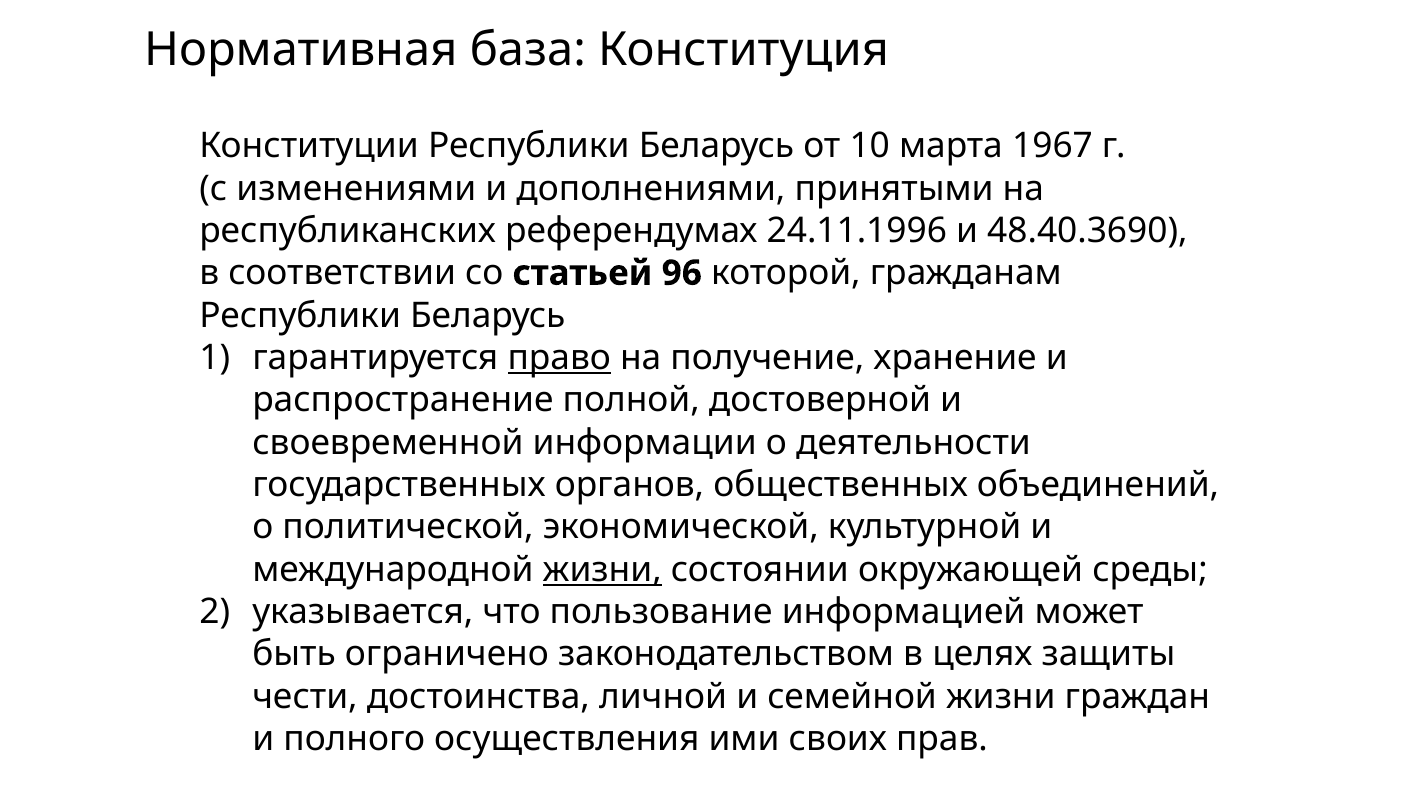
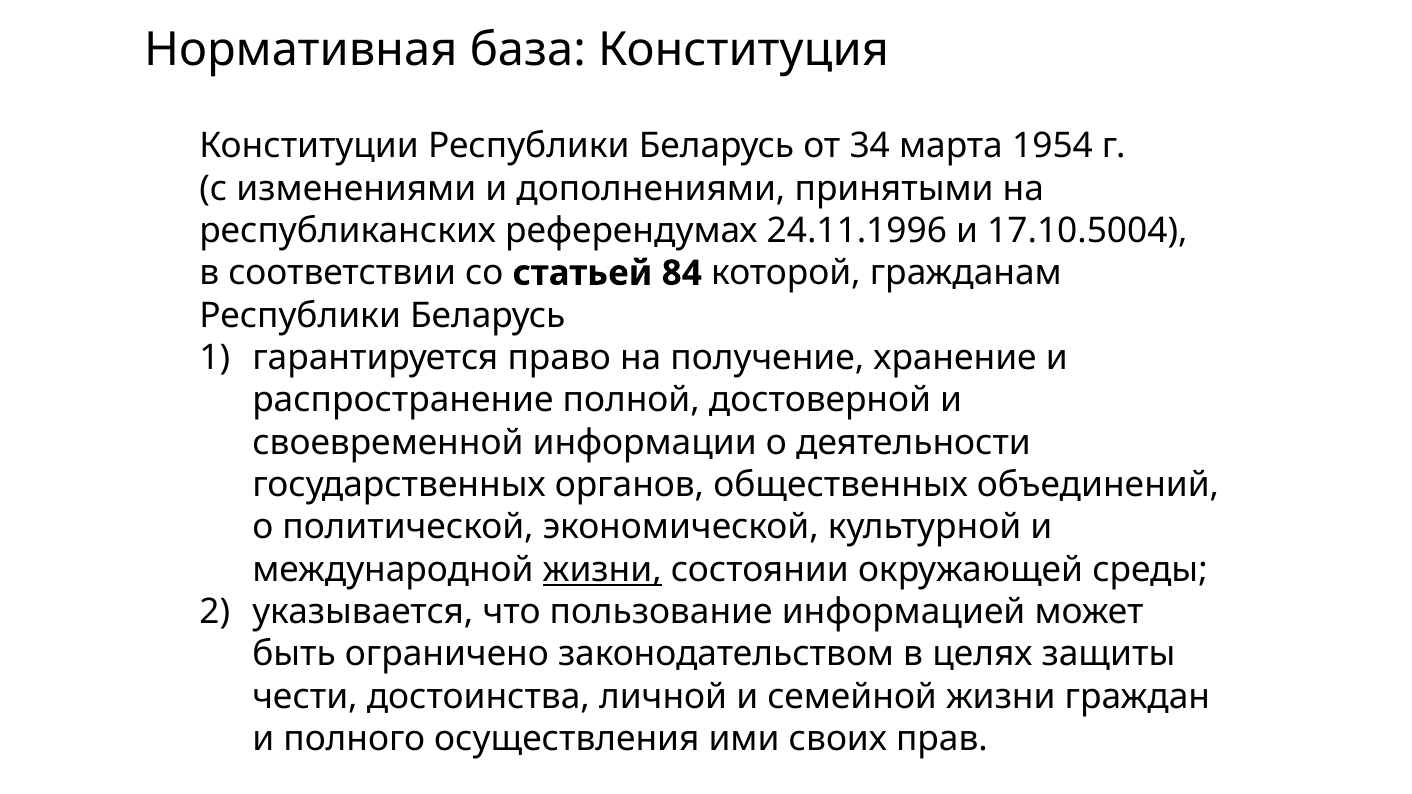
10: 10 -> 34 (870, 146)
1967: 1967 -> 1954 (1053, 146)
48.40.3690: 48.40.3690 -> 17.10.5004 (1087, 231)
96: 96 -> 84 (682, 273)
право underline: present -> none (559, 358)
